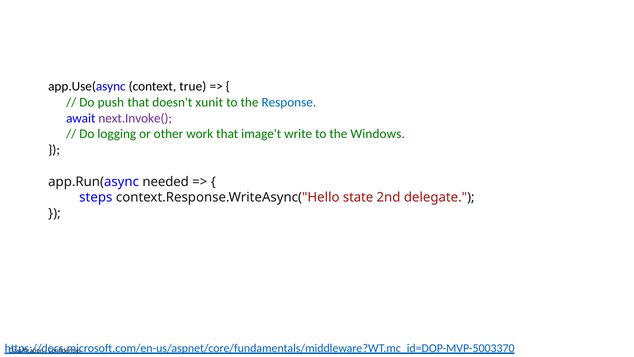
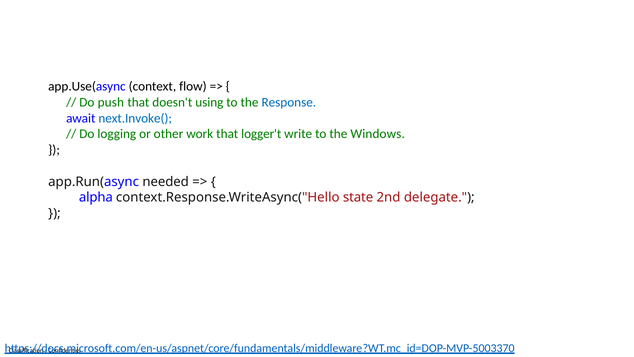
true: true -> flow (193, 86)
xunit: xunit -> using (209, 102)
next.Invoke( colour: purple -> blue (135, 118)
image't: image't -> logger't (261, 134)
steps: steps -> alpha (96, 197)
